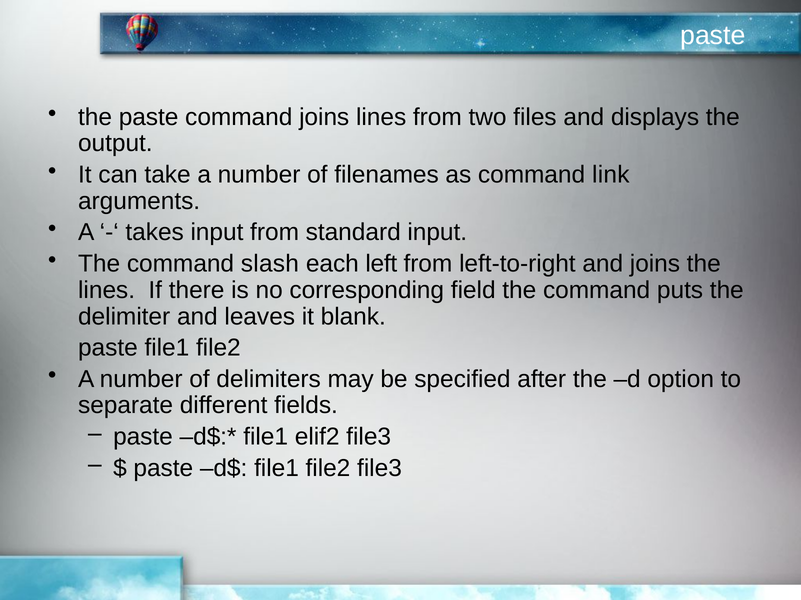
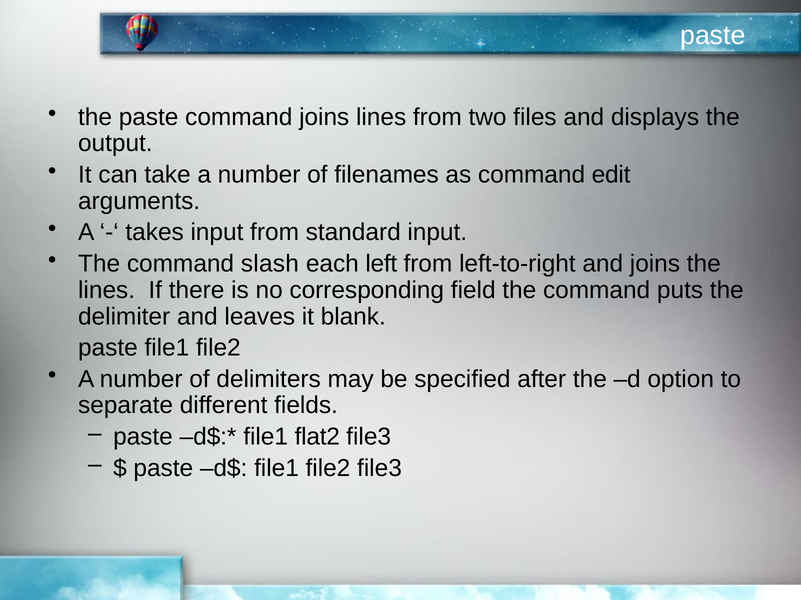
link: link -> edit (611, 175)
elif2: elif2 -> flat2 (317, 437)
